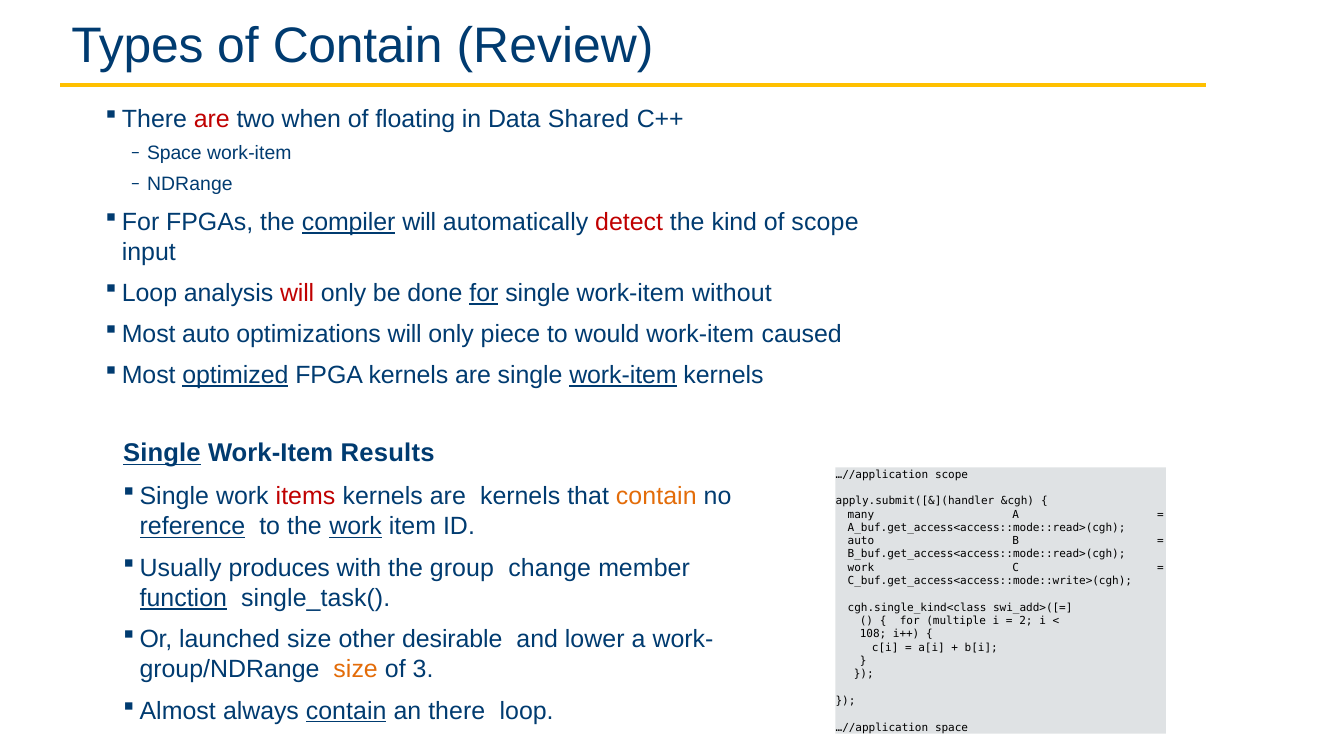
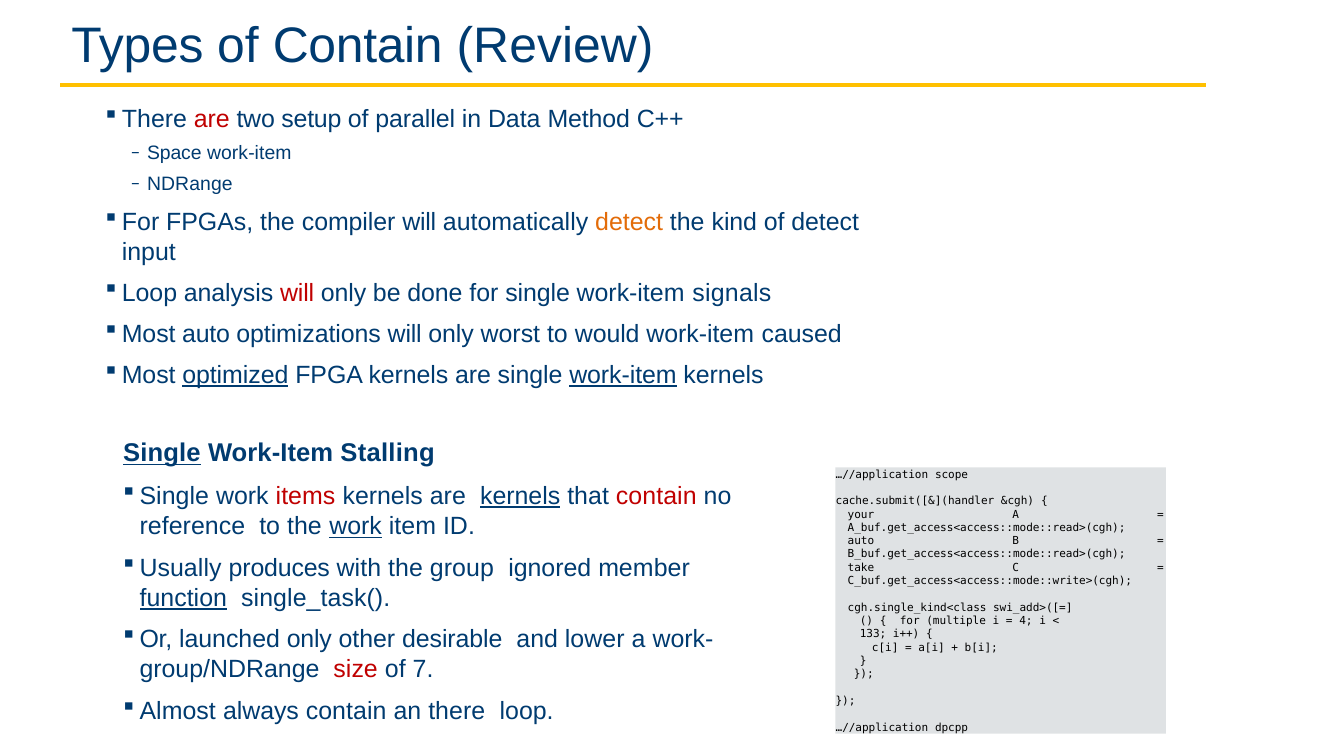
when: when -> setup (311, 119)
floating: floating -> parallel (415, 119)
Shared: Shared -> Method (589, 119)
compiler underline: present -> none (349, 222)
detect colour: red -> orange (629, 222)
of scope: scope -> detect (825, 222)
for underline: present -> none (484, 293)
without: without -> signals (732, 293)
piece: piece -> worst (510, 334)
Results: Results -> Stalling (388, 453)
kernels underline: none -> present (520, 496)
contain colour: orange -> red (656, 496)
apply.submit([&](handler: apply.submit([&](handler -> cache.submit([&](handler (915, 501)
many: many -> your (861, 514)
reference underline: present -> none (192, 526)
change: change -> ignored (550, 568)
work: work -> take (861, 567)
2: 2 -> 4 (1026, 621)
launched size: size -> only (309, 639)
108: 108 -> 133 (873, 634)
size colour: orange -> red (356, 669)
3: 3 -> 7 (423, 669)
contain underline: present -> none (346, 710)
…//application space: space -> dpcpp (952, 727)
